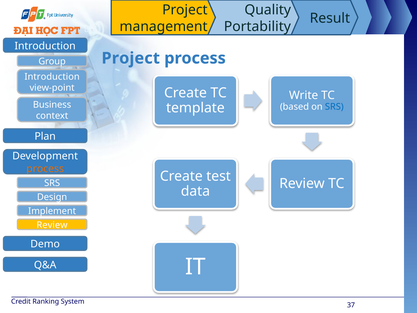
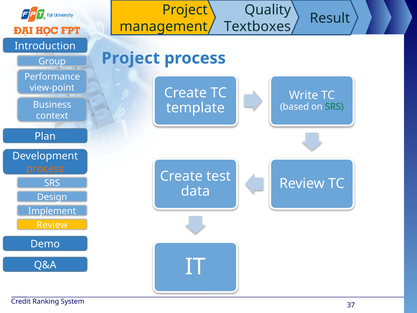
Portability: Portability -> Textboxes (257, 27)
Introduction: Introduction -> Performance (52, 77)
SRS colour: blue -> green (334, 107)
